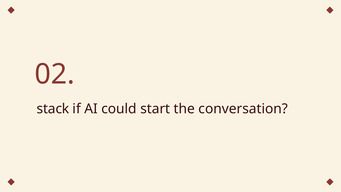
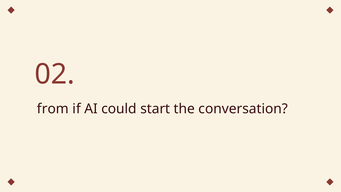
stack: stack -> from (53, 109)
